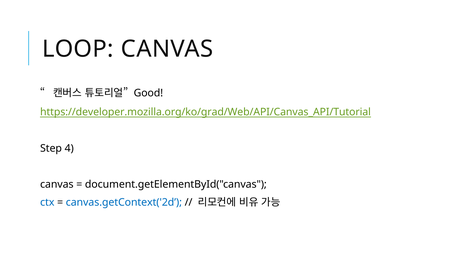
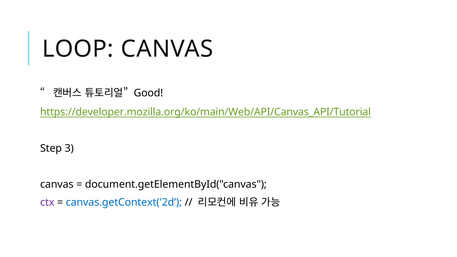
https://developer.mozilla.org/ko/grad/Web/API/Canvas_API/Tutorial: https://developer.mozilla.org/ko/grad/Web/API/Canvas_API/Tutorial -> https://developer.mozilla.org/ko/main/Web/API/Canvas_API/Tutorial (205, 112)
4: 4 -> 3 (69, 148)
ctx colour: blue -> purple (47, 202)
